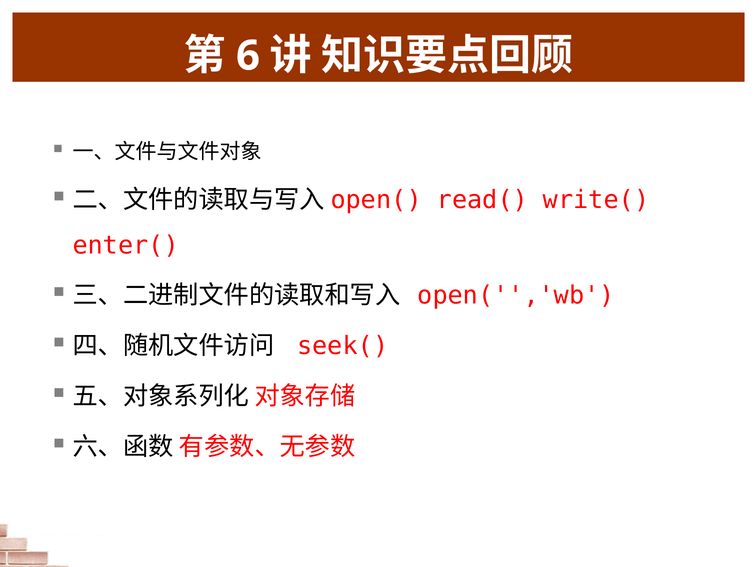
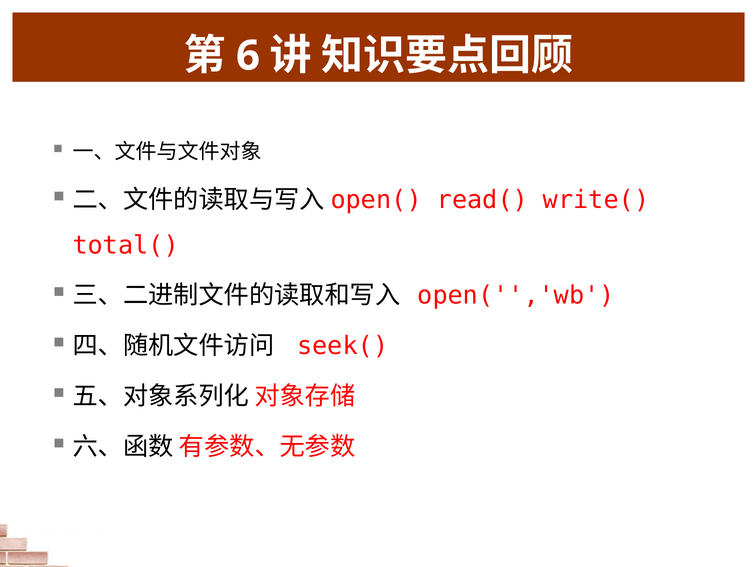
enter(: enter( -> total( (126, 245)
